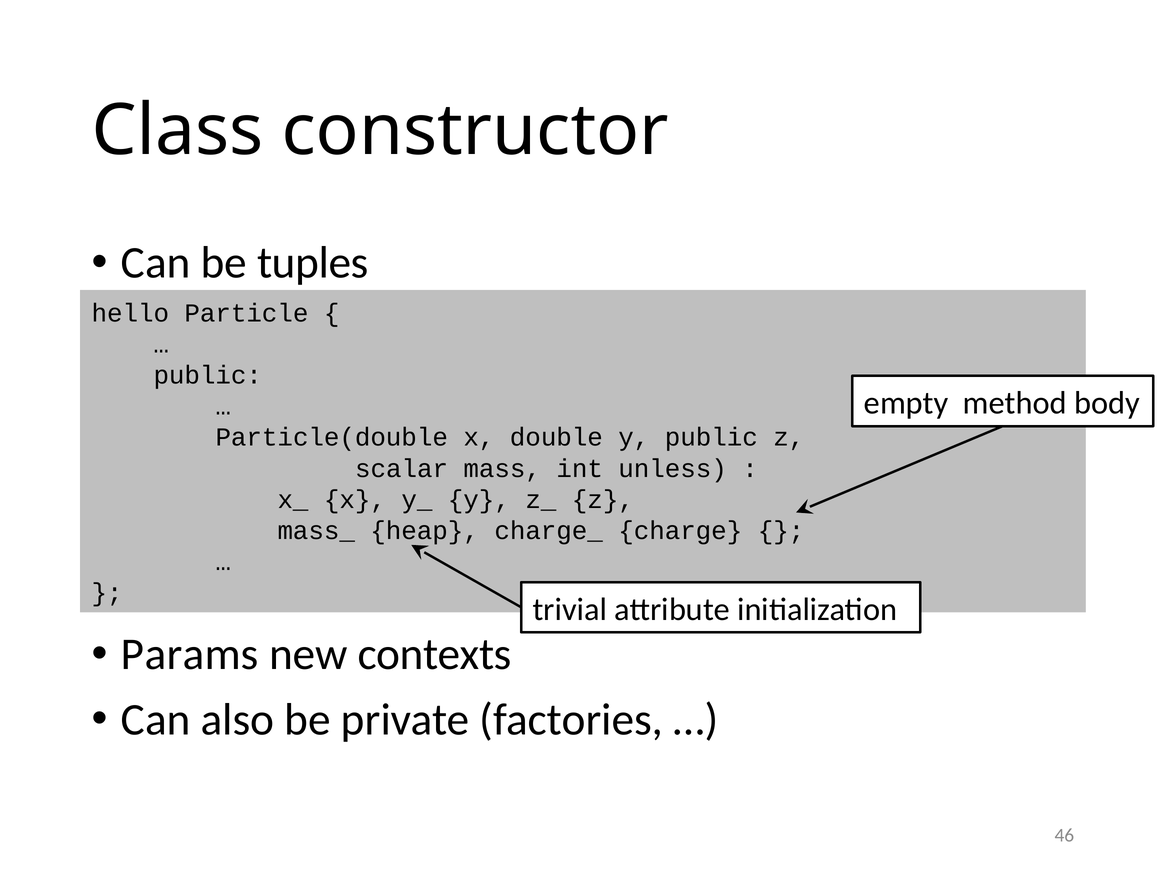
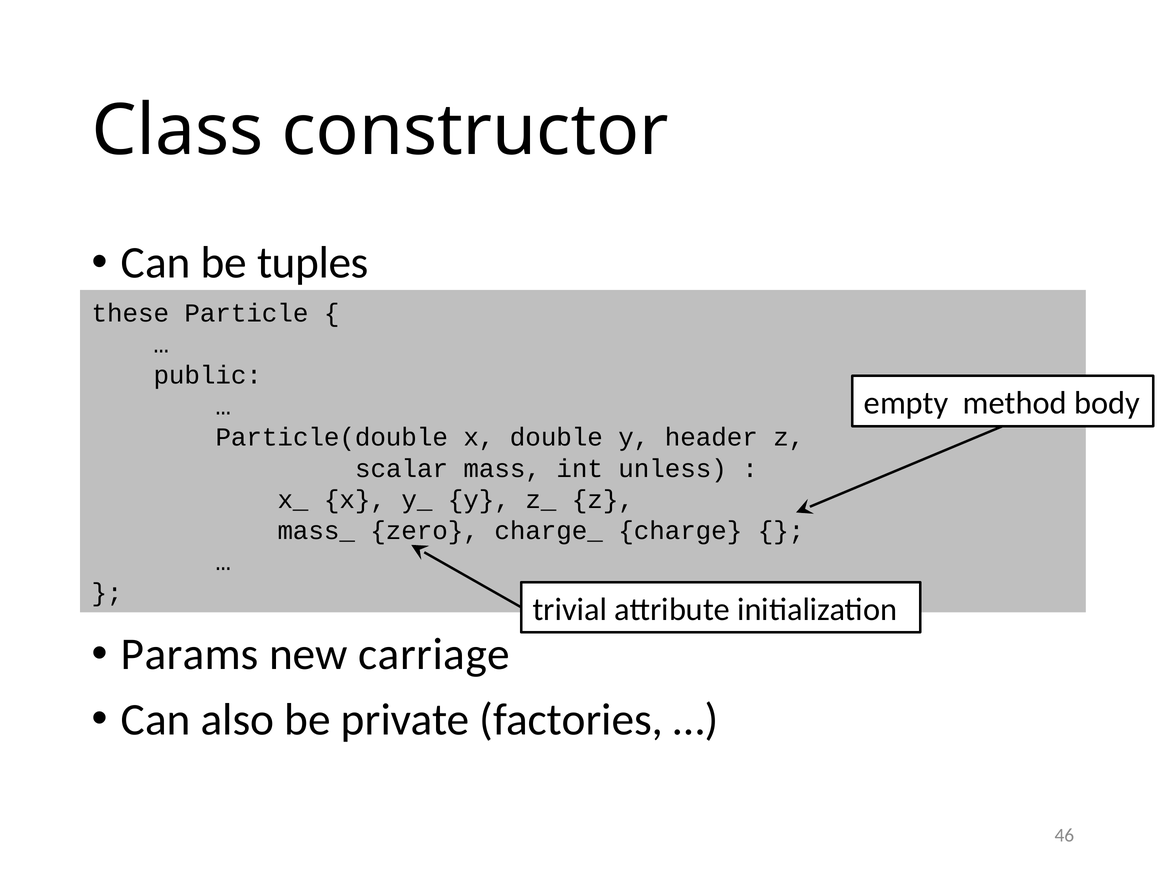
hello: hello -> these (130, 313)
y public: public -> header (711, 437)
heap: heap -> zero (425, 530)
contexts: contexts -> carriage (434, 654)
